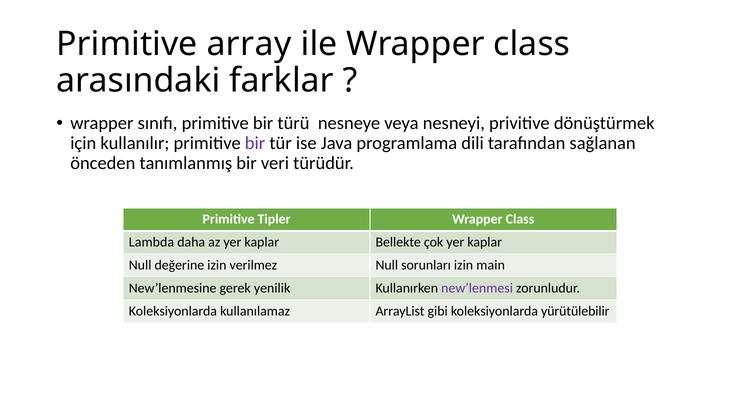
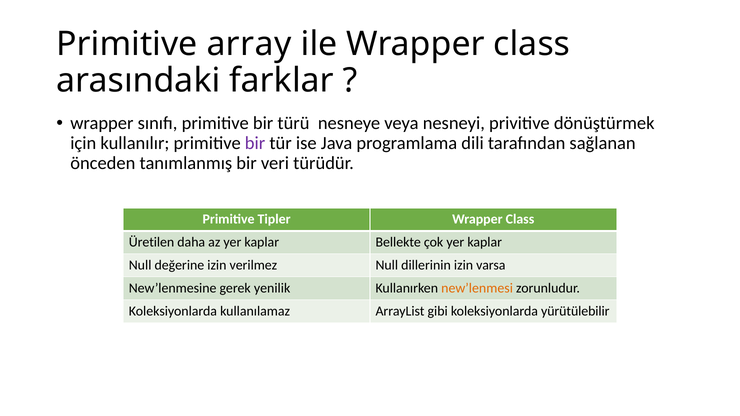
Lambda: Lambda -> Üretilen (152, 243)
sorunları: sorunları -> dillerinin (426, 265)
main: main -> varsa (491, 265)
new’lenmesi colour: purple -> orange (477, 288)
